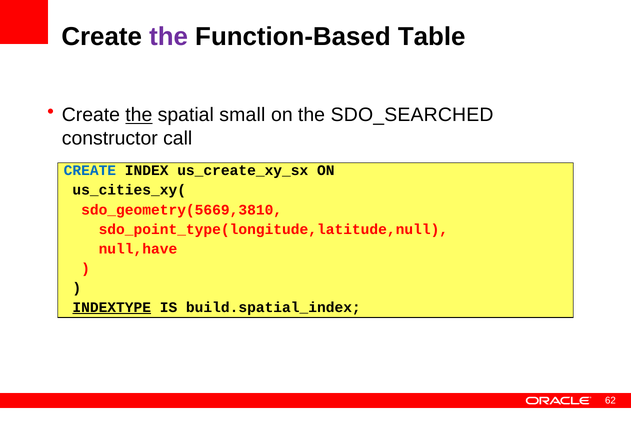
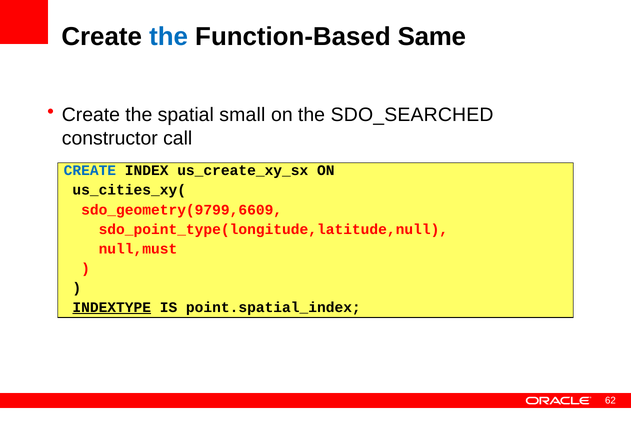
the colour: purple -> blue (169, 37)
Table: Table -> Same (432, 37)
the underline: present -> none (139, 115)
sdo_geometry(5669,3810: sdo_geometry(5669,3810 -> sdo_geometry(9799,6609 (182, 210)
null,have: null,have -> null,must (138, 249)
build.spatial_index: build.spatial_index -> point.spatial_index (273, 307)
